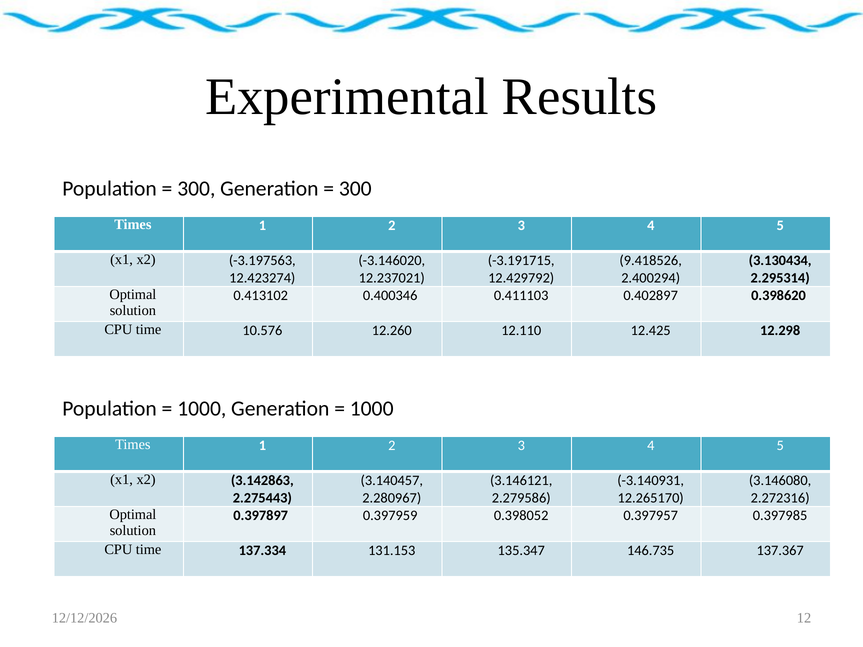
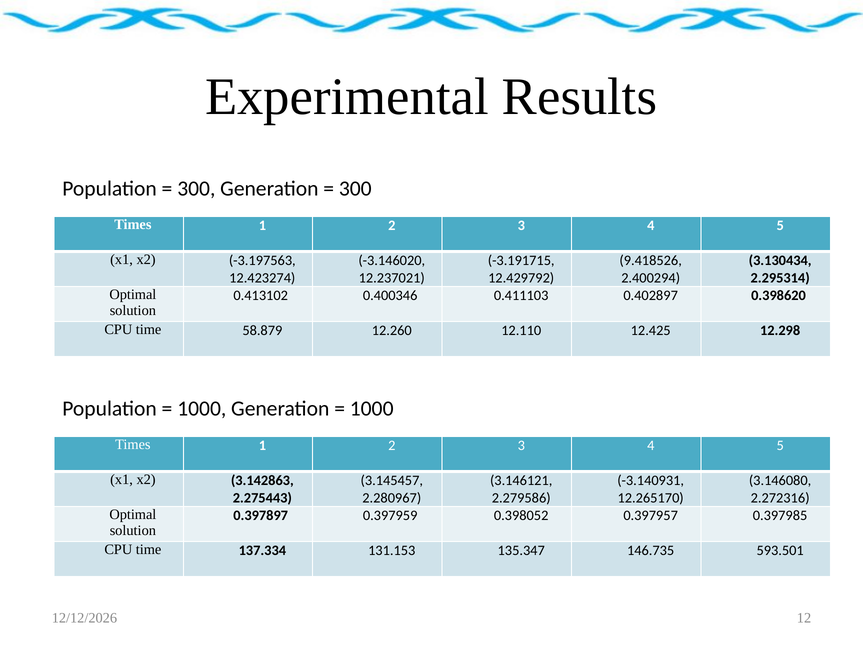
10.576: 10.576 -> 58.879 (262, 331)
3.140457: 3.140457 -> 3.145457 (392, 481)
137.367: 137.367 -> 593.501 (780, 551)
